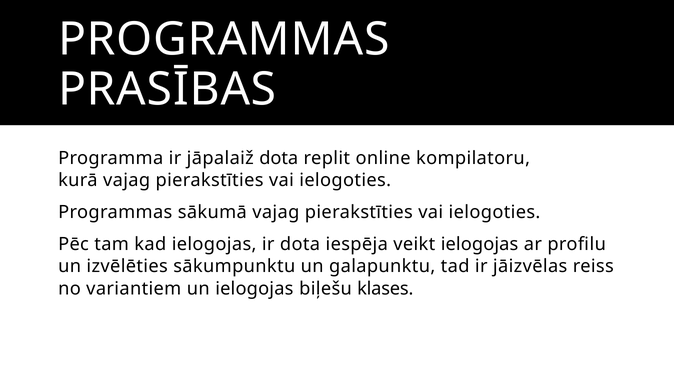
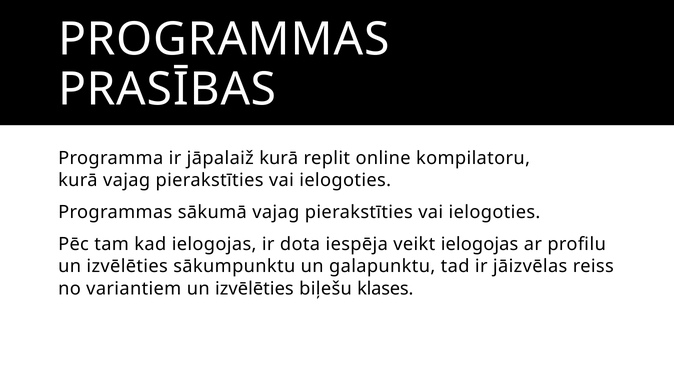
jāpalaiž dota: dota -> kurā (279, 158)
variantiem un ielogojas: ielogojas -> izvēlēties (254, 289)
